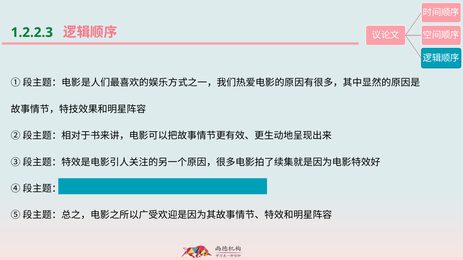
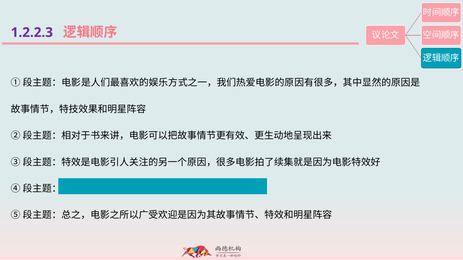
1.2.2.3 colour: green -> purple (32, 33)
